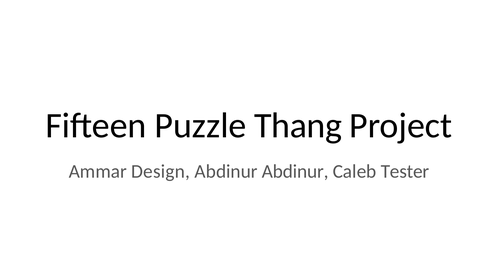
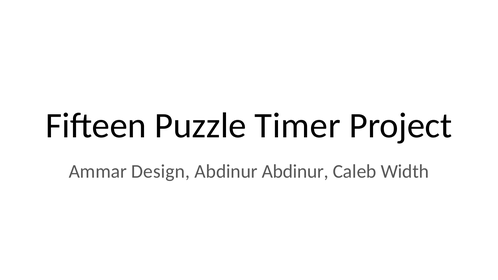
Thang: Thang -> Timer (298, 126)
Tester: Tester -> Width (405, 171)
